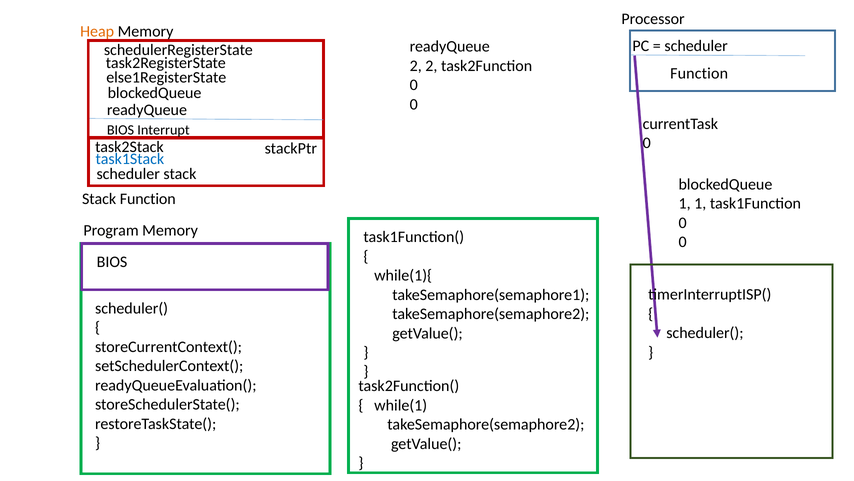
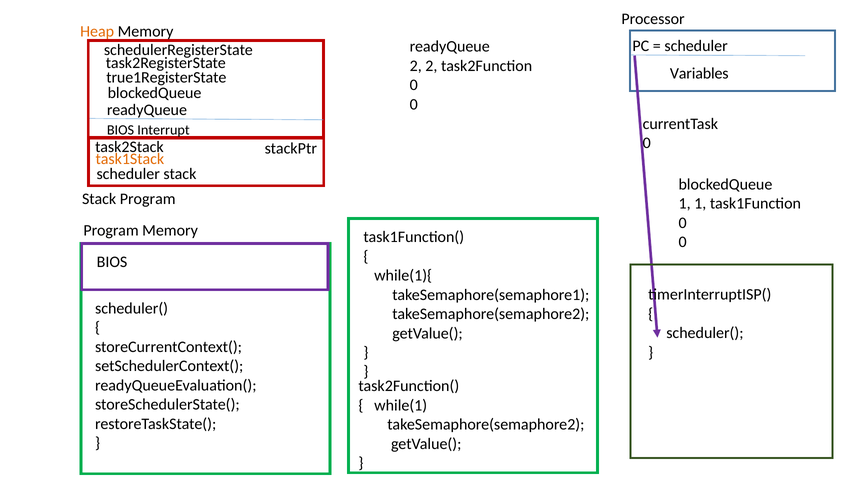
Function: Function -> Variables (699, 73)
else1RegisterState: else1RegisterState -> true1RegisterState (166, 77)
task1Stack colour: blue -> orange (130, 159)
Stack Function: Function -> Program (148, 199)
